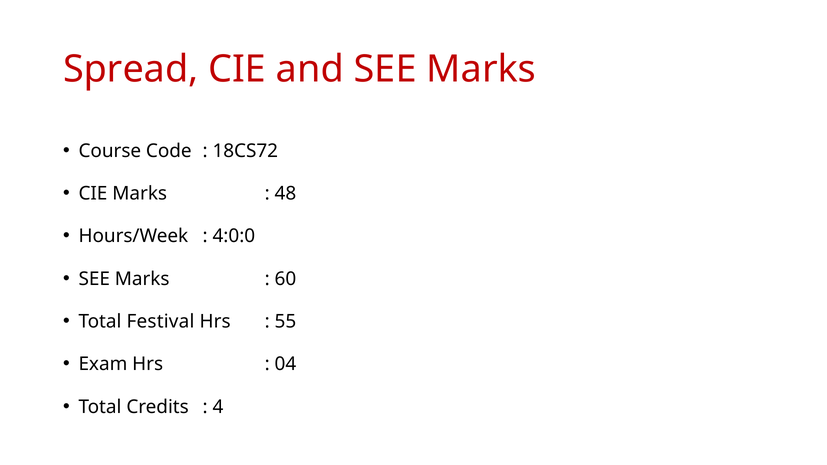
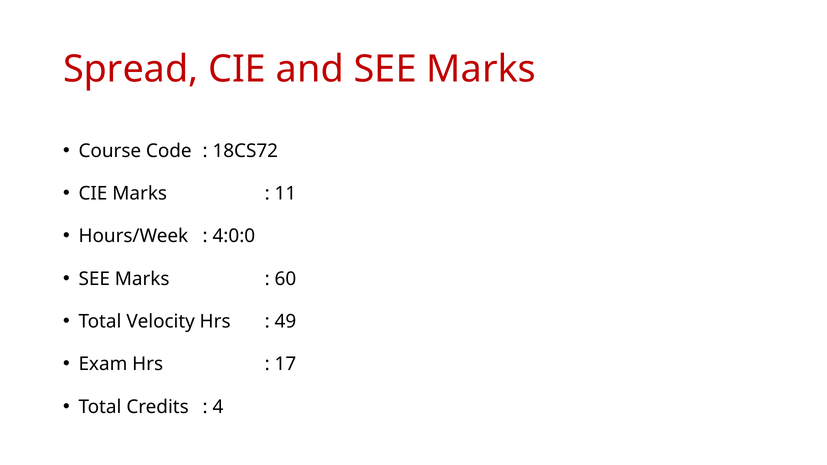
48: 48 -> 11 (285, 194)
Festival: Festival -> Velocity (161, 322)
55: 55 -> 49 (285, 322)
04: 04 -> 17 (285, 364)
